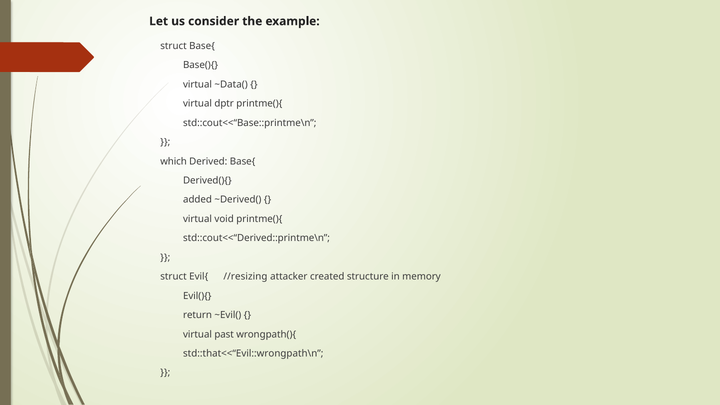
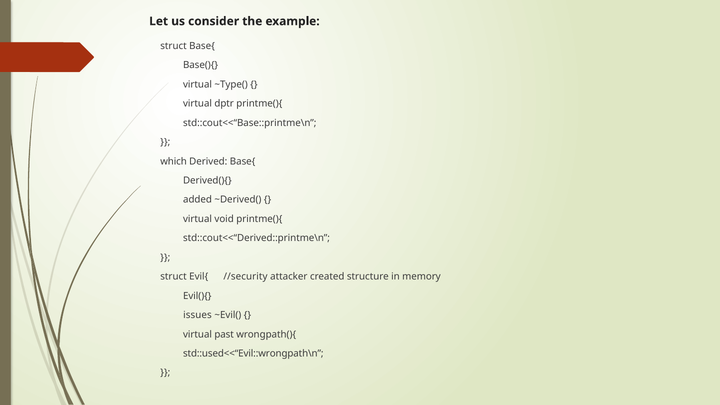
~Data(: ~Data( -> ~Type( (231, 84)
//resizing: //resizing -> //security (245, 277)
return: return -> issues (197, 315)
std::that<<“Evil::wrongpath\n: std::that<<“Evil::wrongpath\n -> std::used<<“Evil::wrongpath\n (253, 354)
